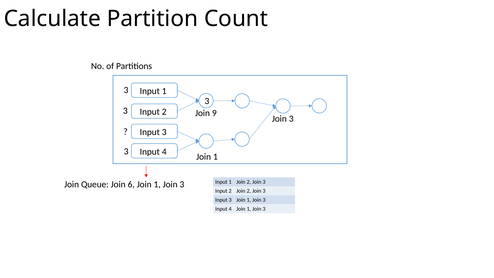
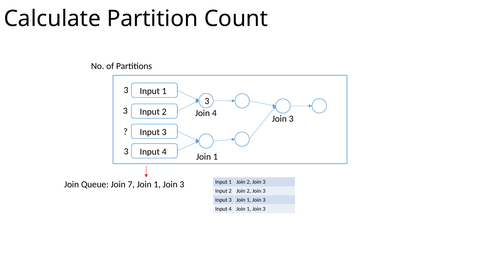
Join 9: 9 -> 4 (214, 113)
6: 6 -> 7 (131, 184)
